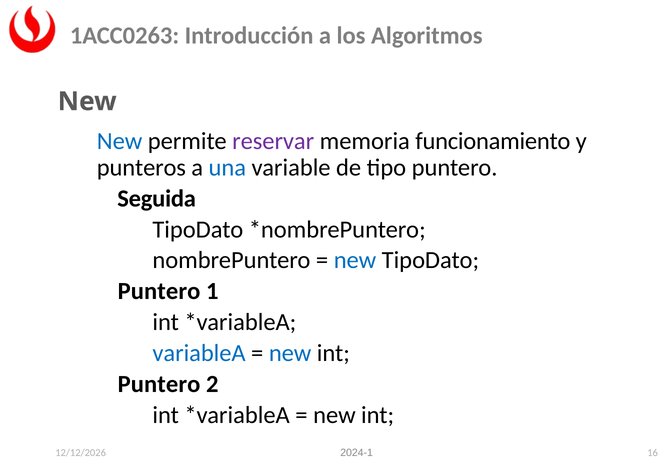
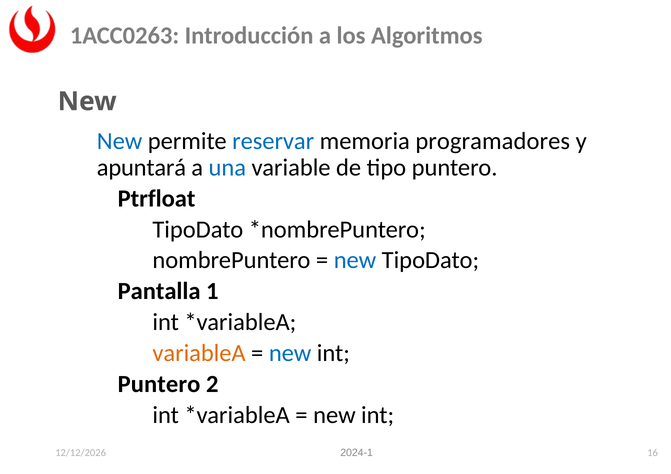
reservar colour: purple -> blue (273, 141)
funcionamiento: funcionamiento -> programadores (493, 141)
punteros: punteros -> apuntará (141, 167)
Seguida: Seguida -> Ptrfloat (157, 198)
Puntero: Puntero -> Pantalla (159, 291)
variableA colour: blue -> orange (199, 353)
